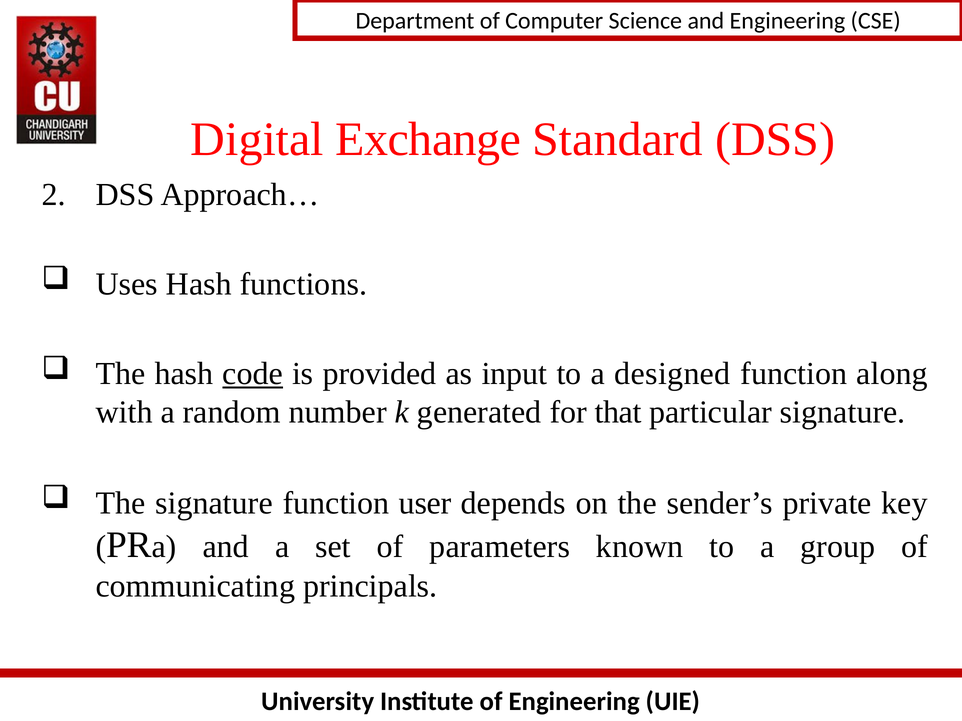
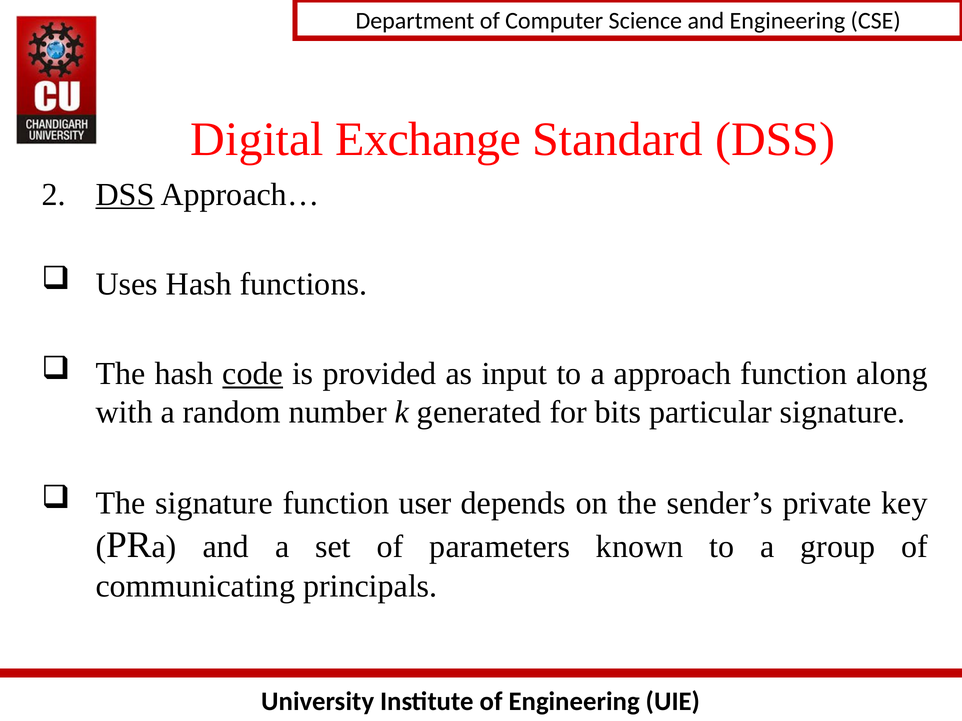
DSS underline: none -> present (125, 195)
designed: designed -> approach (673, 374)
that: that -> bits (618, 413)
